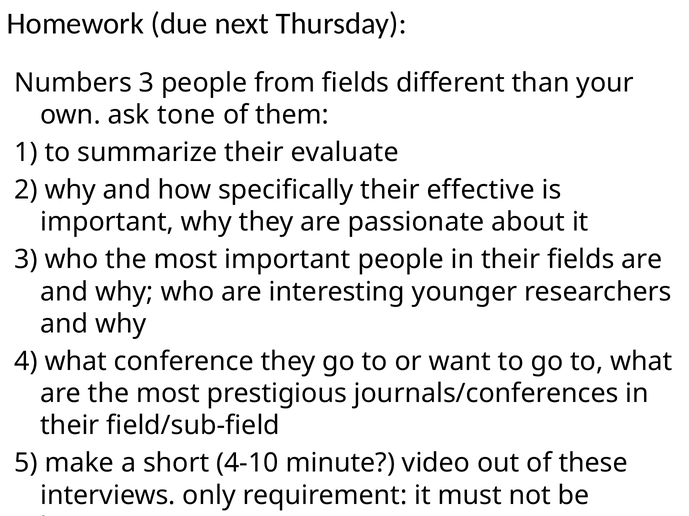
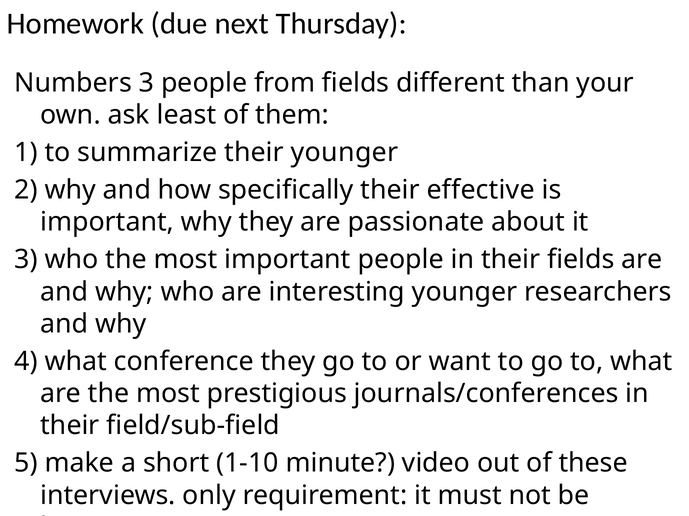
tone: tone -> least (186, 115)
their evaluate: evaluate -> younger (345, 153)
4-10: 4-10 -> 1-10 (247, 464)
